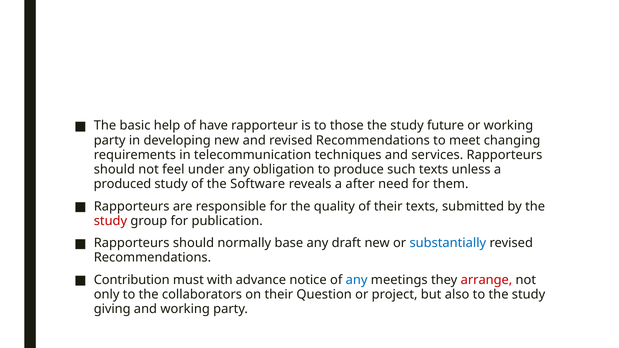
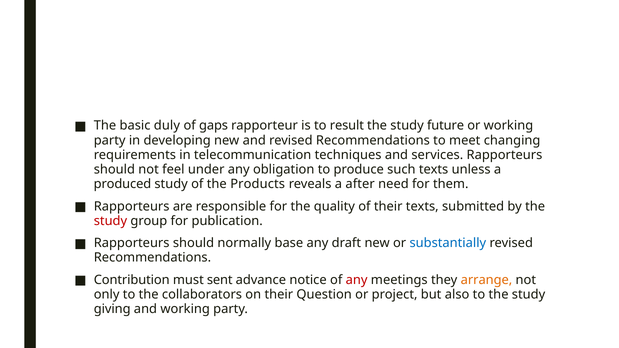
help: help -> duly (167, 126)
have: have -> gaps (214, 126)
those: those -> result (347, 126)
Software: Software -> Products (258, 184)
with: with -> sent (220, 280)
any colour: blue -> red (357, 280)
arrange colour: red -> orange (486, 280)
